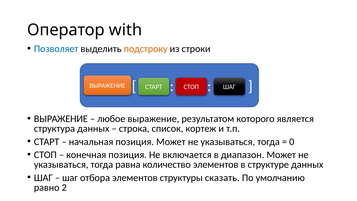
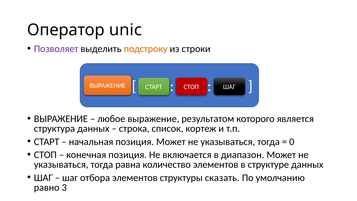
with: with -> unic (125, 30)
Позволяет colour: blue -> purple (56, 49)
2: 2 -> 3 (64, 187)
